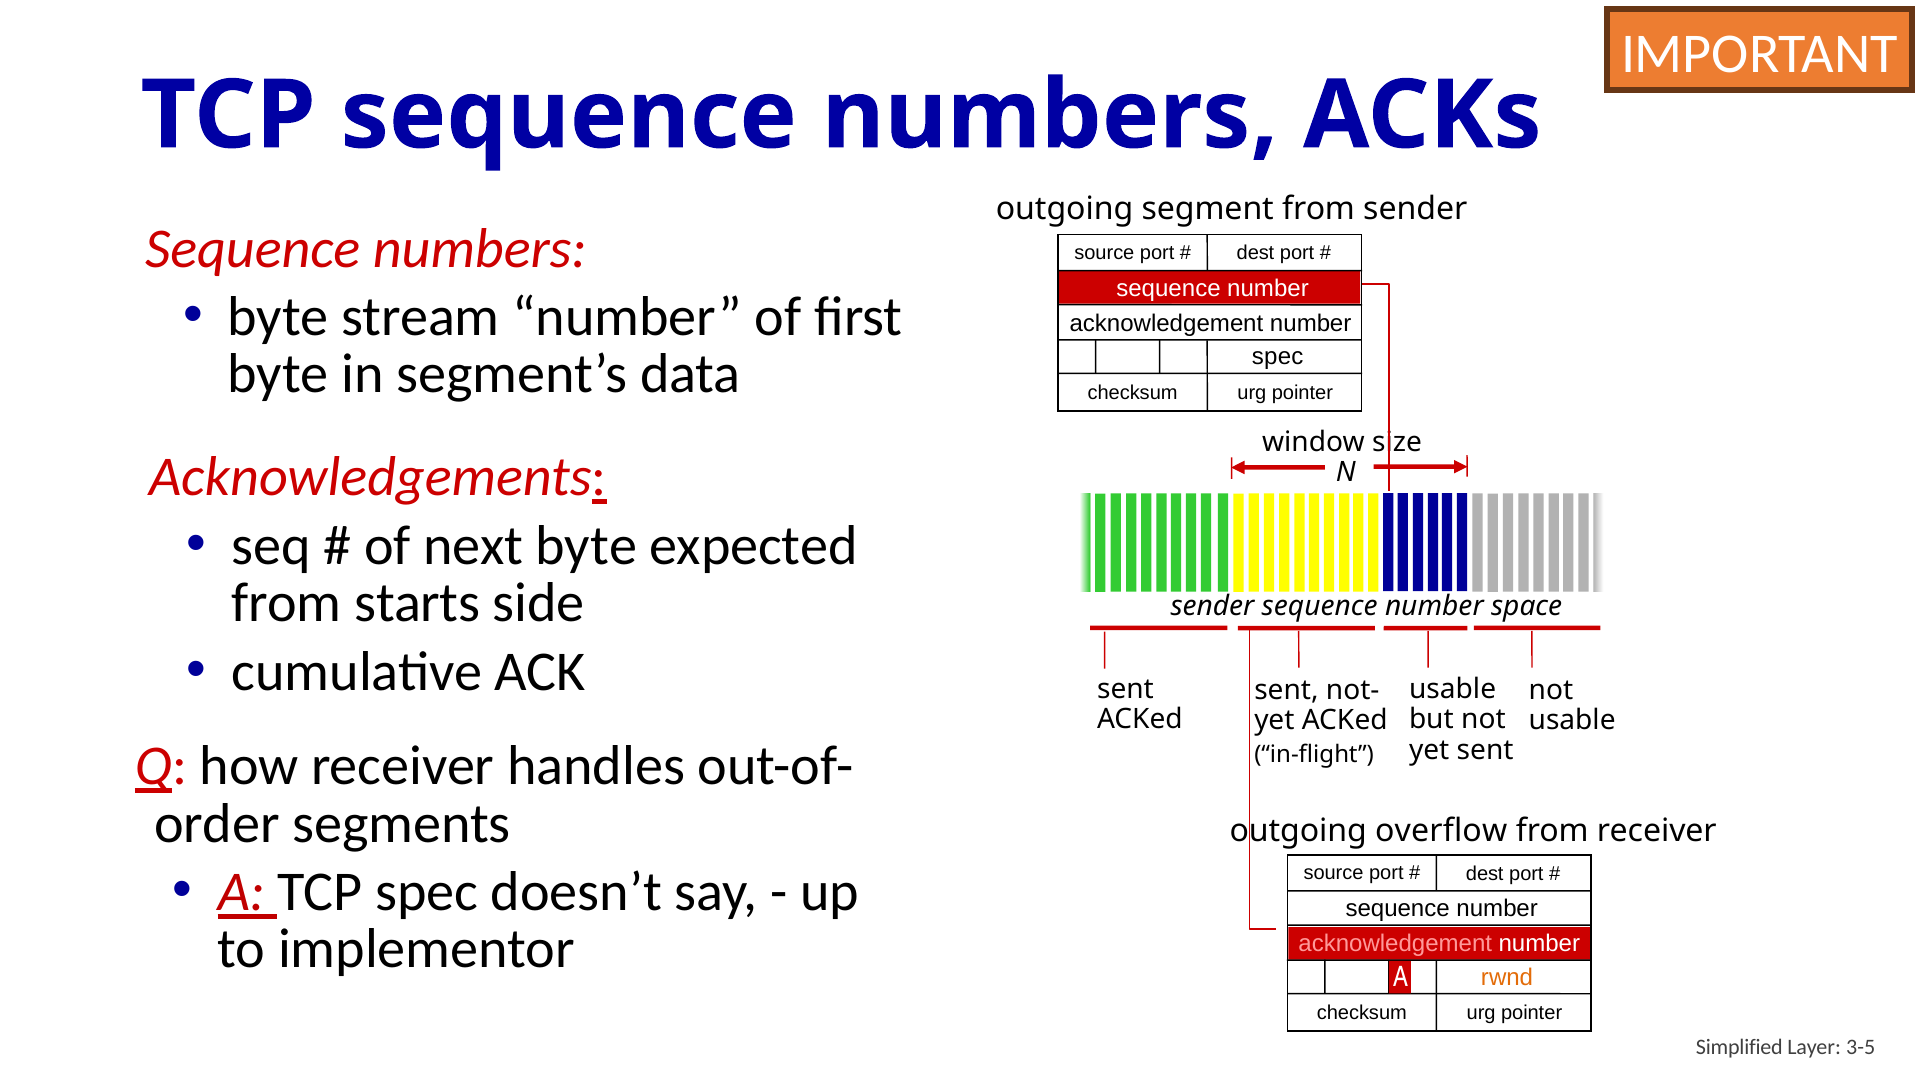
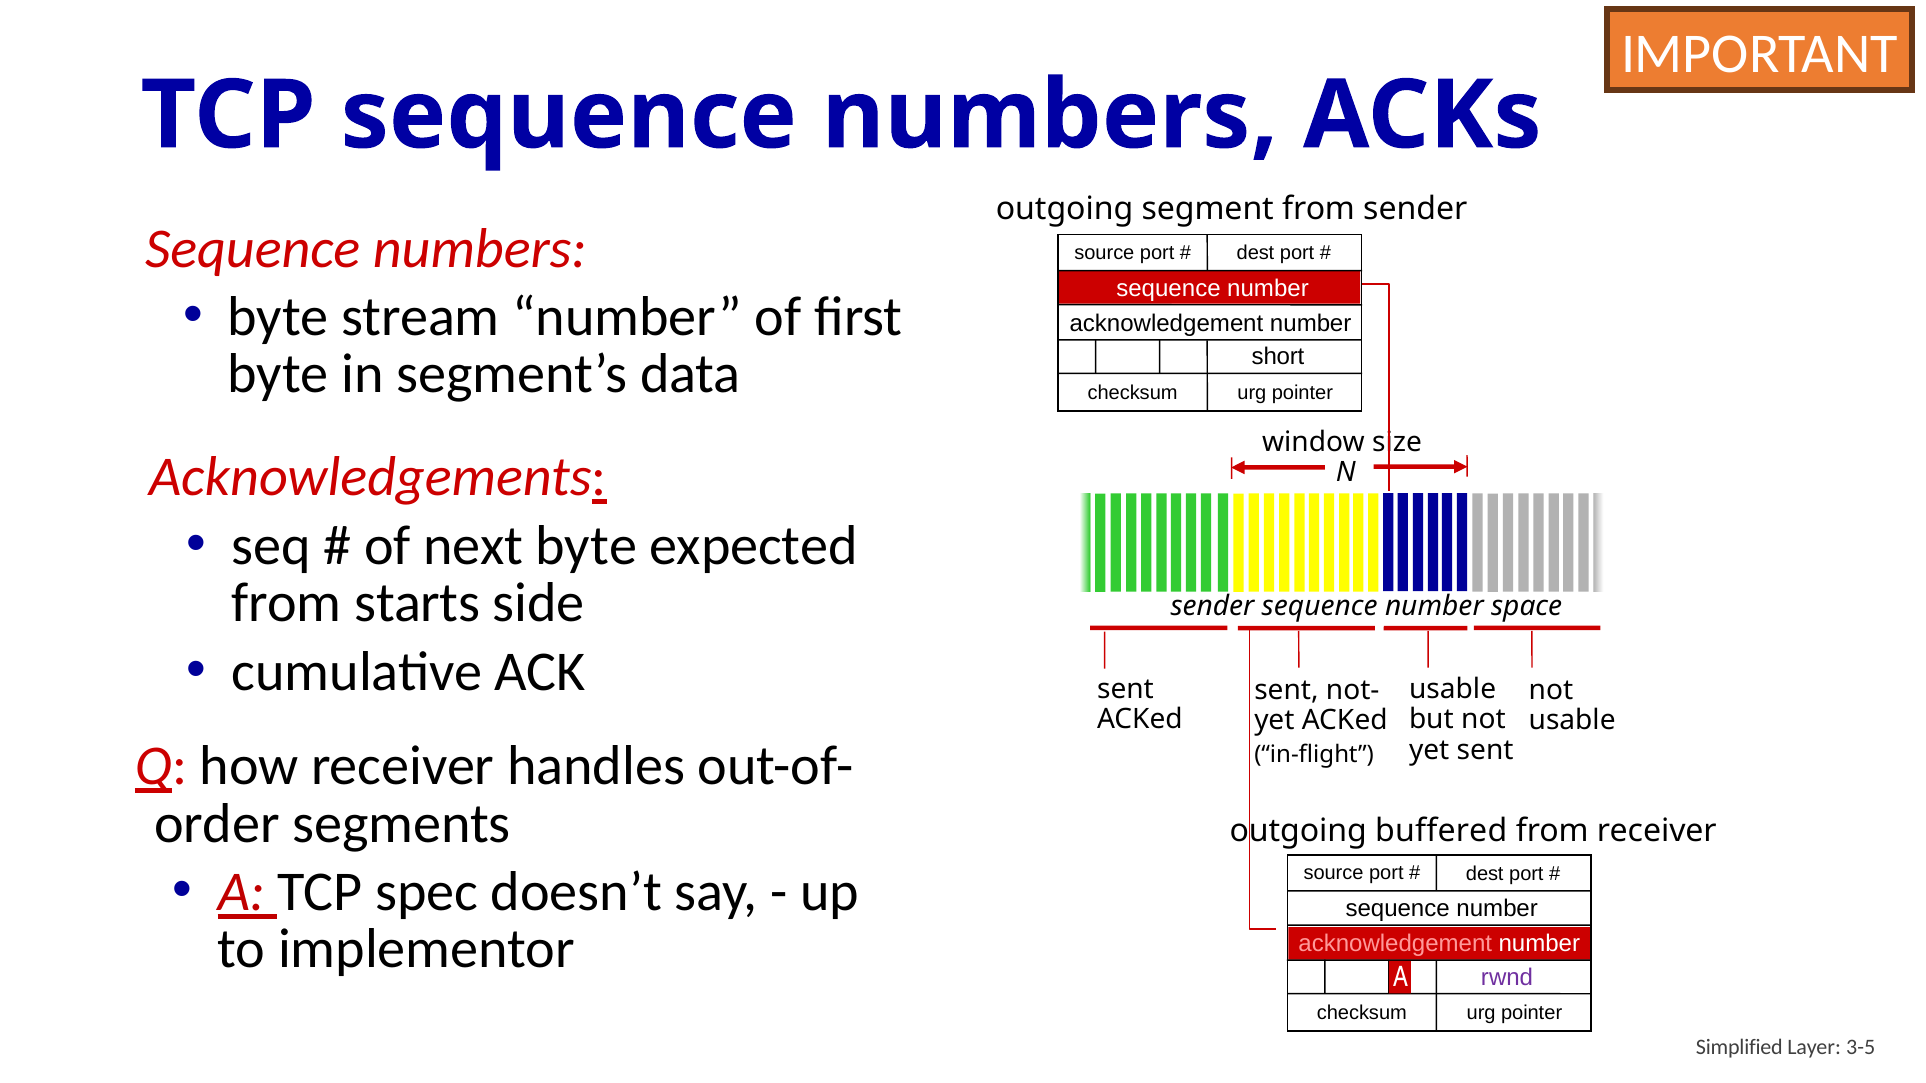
spec: spec -> short (1278, 357)
overflow: overflow -> buffered (1441, 831)
rwnd colour: orange -> purple (1507, 978)
